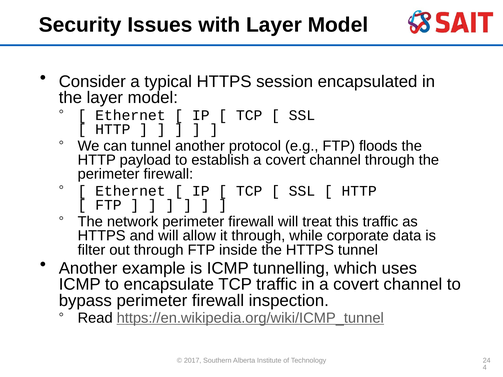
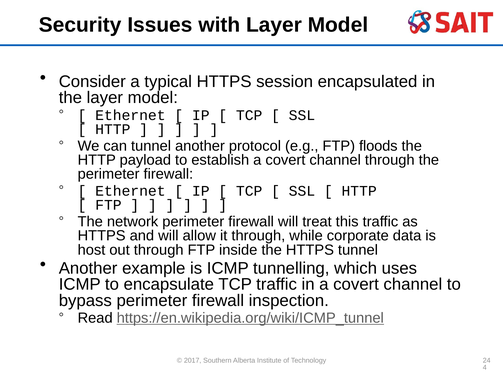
filter: filter -> host (91, 250)
